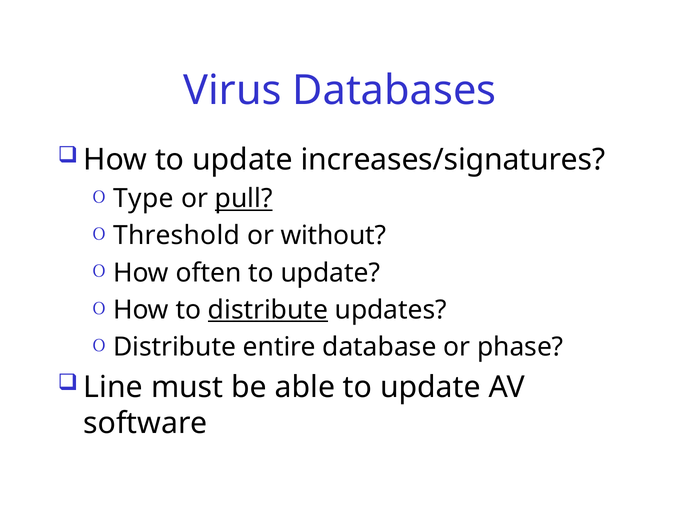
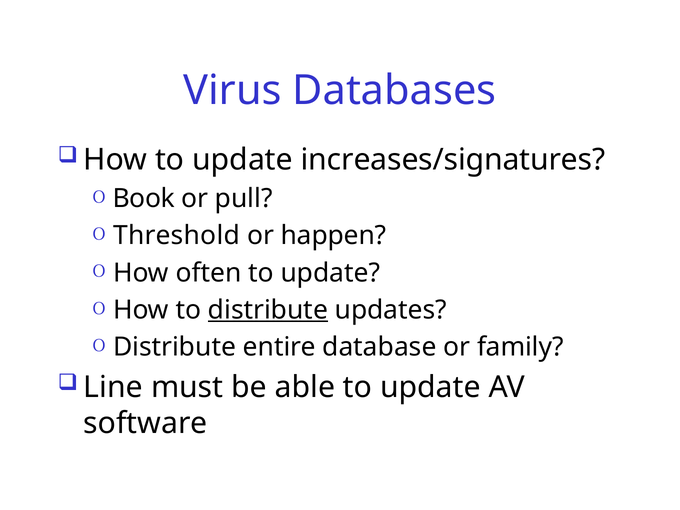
Type: Type -> Book (144, 199)
pull underline: present -> none (244, 199)
without: without -> happen (333, 236)
phase: phase -> family (520, 347)
